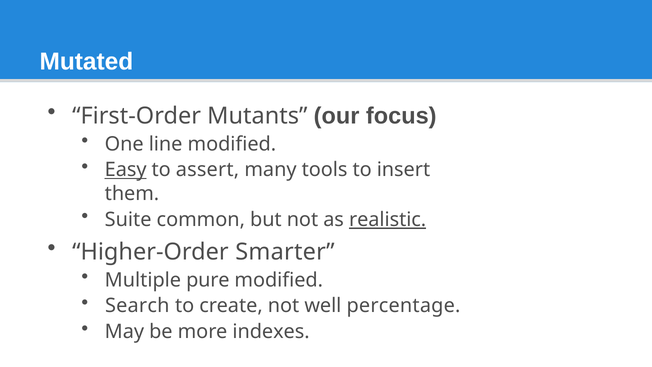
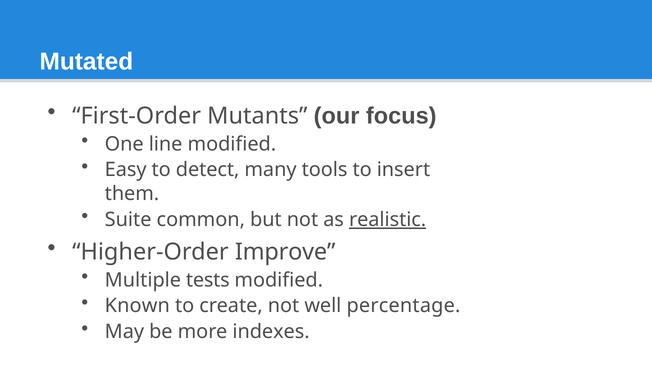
Easy underline: present -> none (126, 170)
assert: assert -> detect (208, 170)
Smarter: Smarter -> Improve (285, 252)
pure: pure -> tests (208, 280)
Search: Search -> Known (137, 306)
